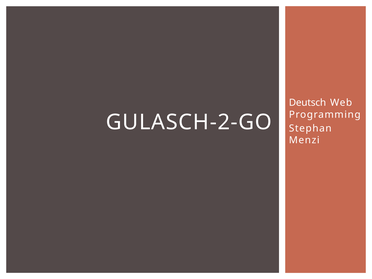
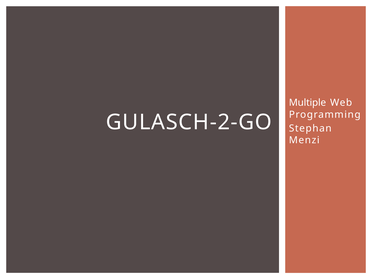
Deutsch: Deutsch -> Multiple (307, 103)
